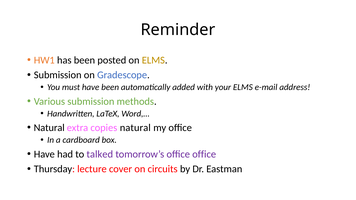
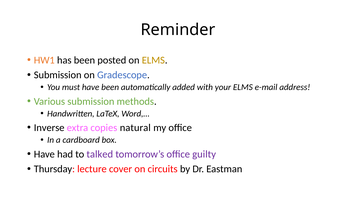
Natural: Natural -> Inverse (49, 128)
office office: office -> guilty (204, 154)
